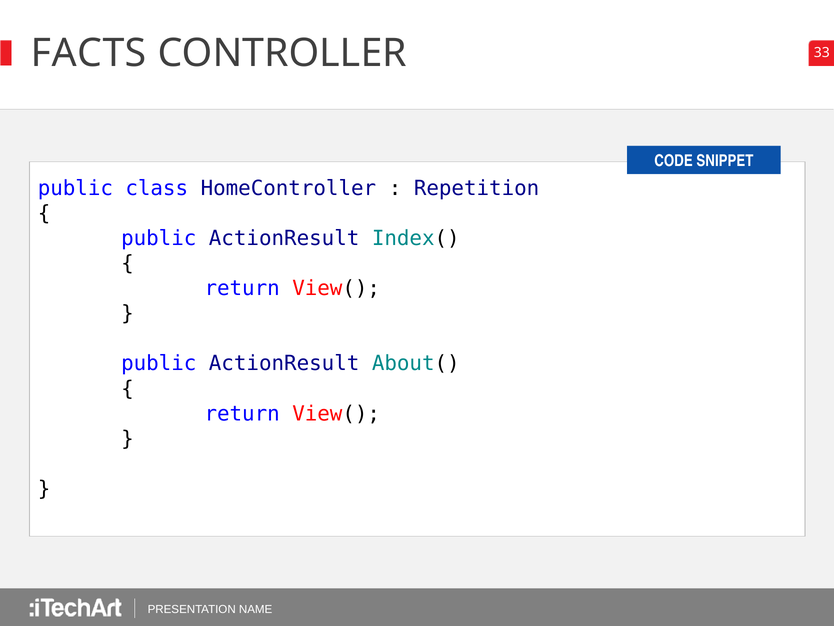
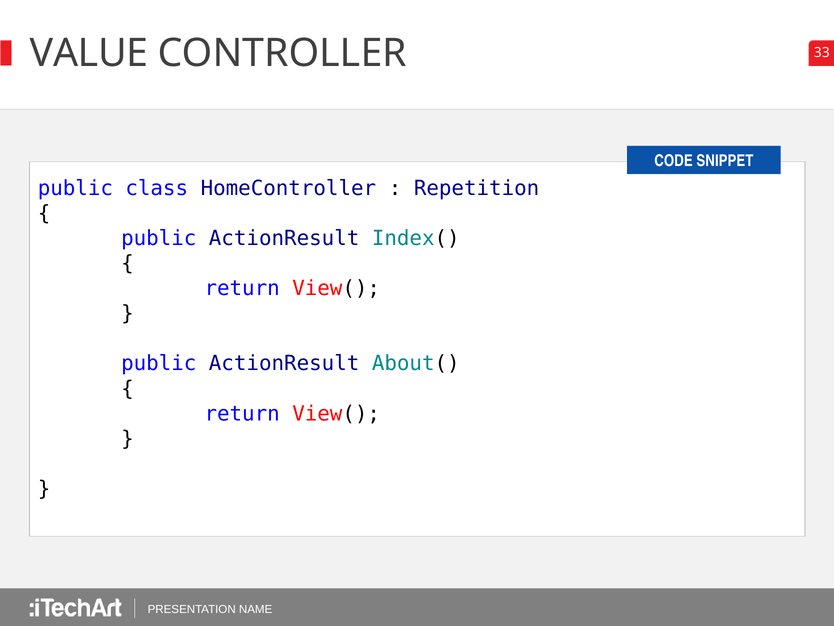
FACTS: FACTS -> VALUE (89, 53)
